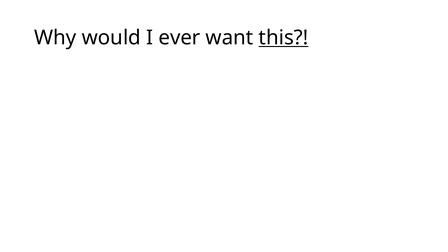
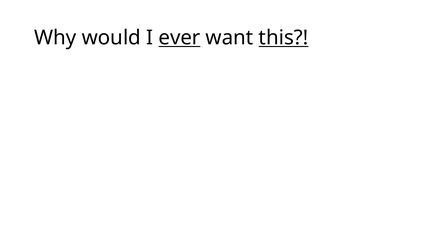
ever underline: none -> present (179, 38)
